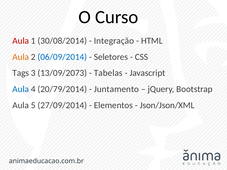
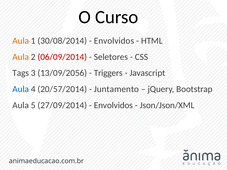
Aula colour: red -> orange (21, 41)
Integração: Integração -> Envolvidos (114, 41)
06/09/2014 colour: blue -> red (62, 57)
13/09/2073: 13/09/2073 -> 13/09/2056 (62, 73)
Tabelas: Tabelas -> Triggers (108, 73)
20/79/2014: 20/79/2014 -> 20/57/2014 (62, 89)
Elementos: Elementos -> Envolvidos (113, 105)
